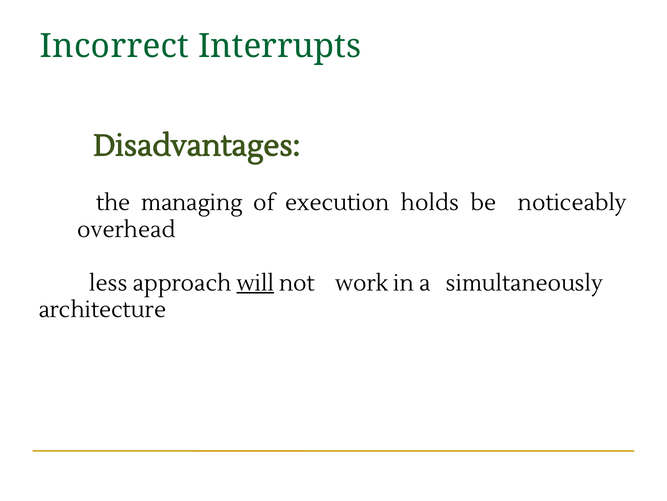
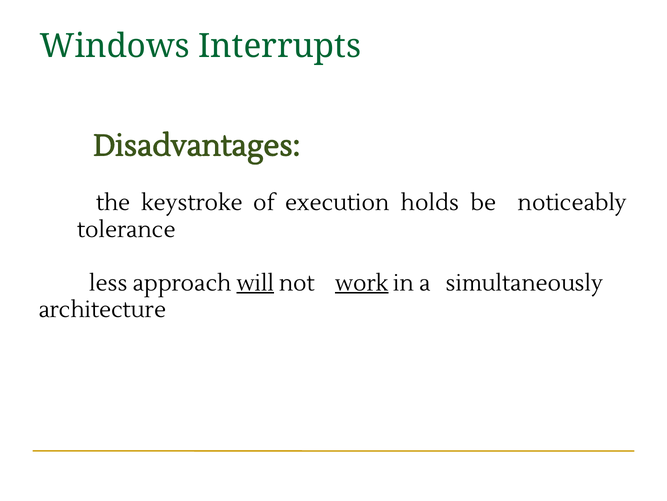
Incorrect: Incorrect -> Windows (115, 46)
managing: managing -> keystroke (192, 203)
overhead: overhead -> tolerance (126, 229)
work underline: none -> present (362, 283)
